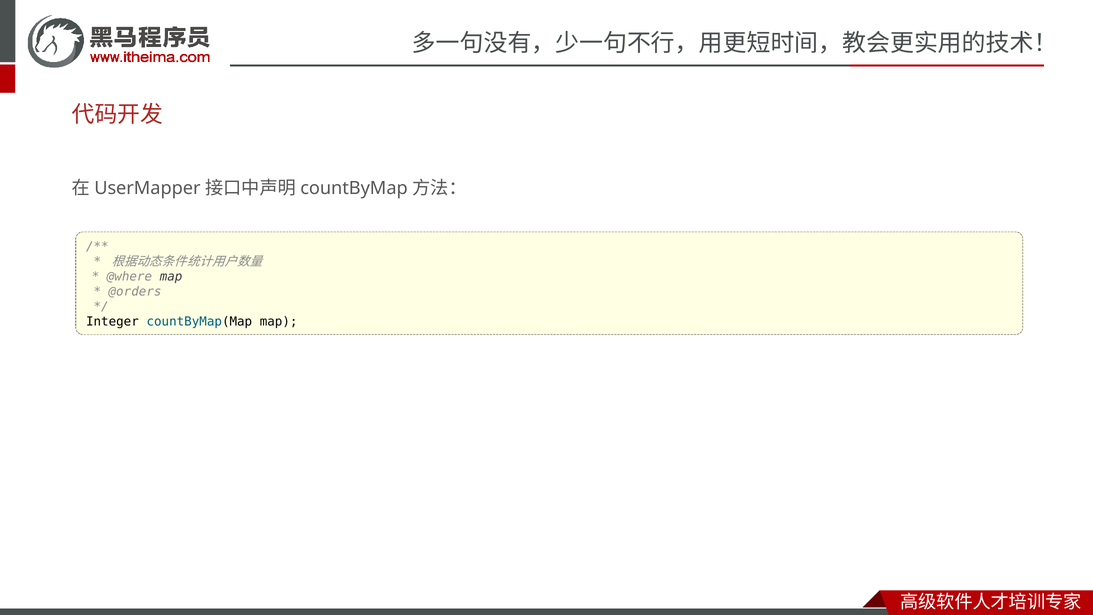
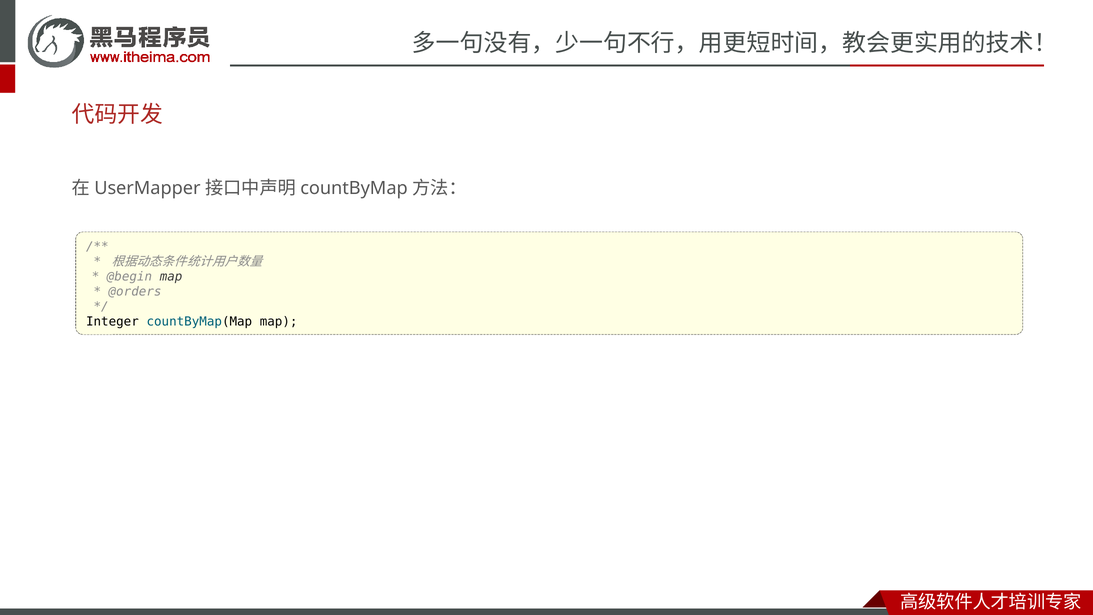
@where: @where -> @begin (129, 276)
